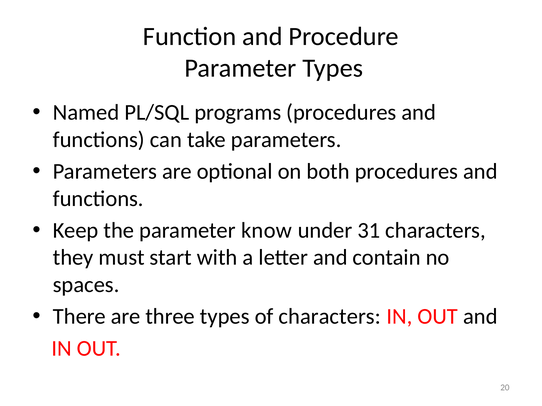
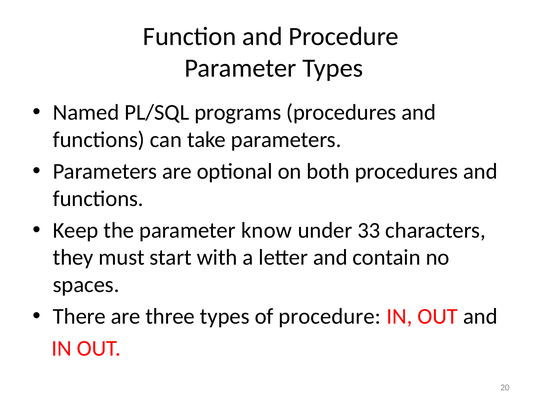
31: 31 -> 33 (369, 231)
of characters: characters -> procedure (330, 317)
